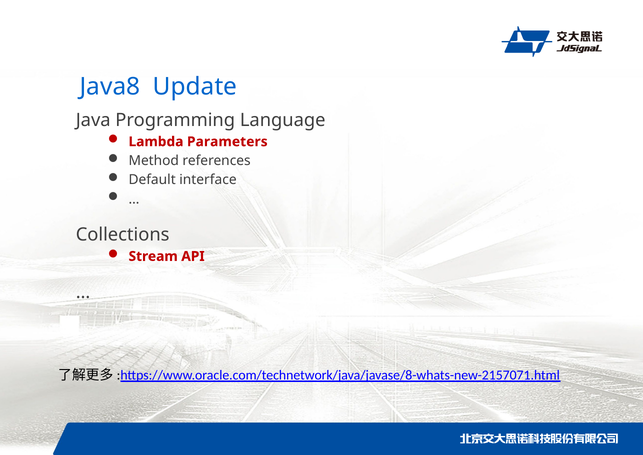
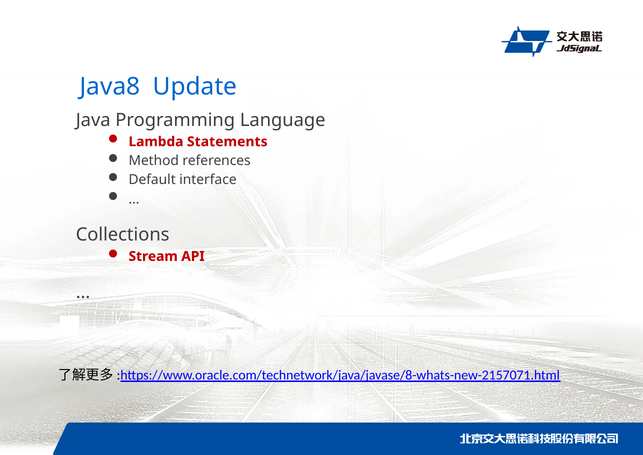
Parameters: Parameters -> Statements (227, 142)
